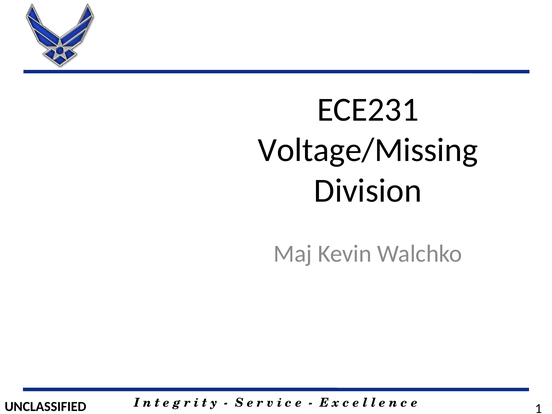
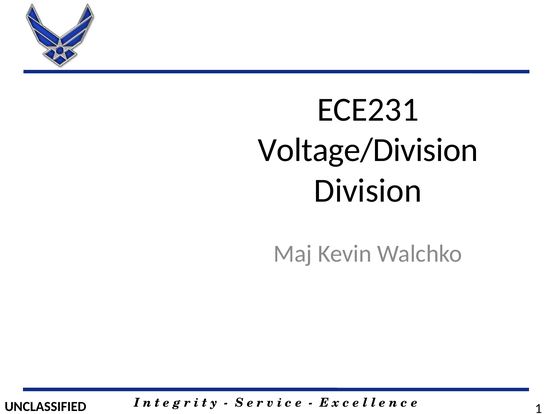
Voltage/Missing: Voltage/Missing -> Voltage/Division (368, 150)
